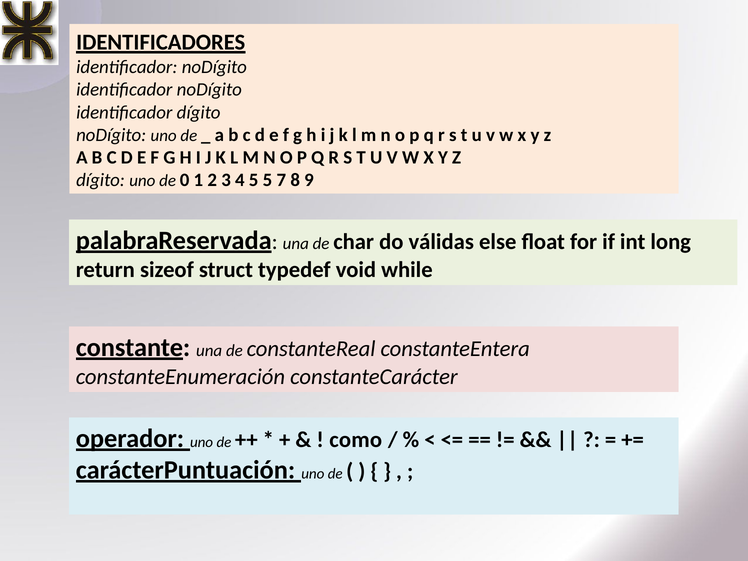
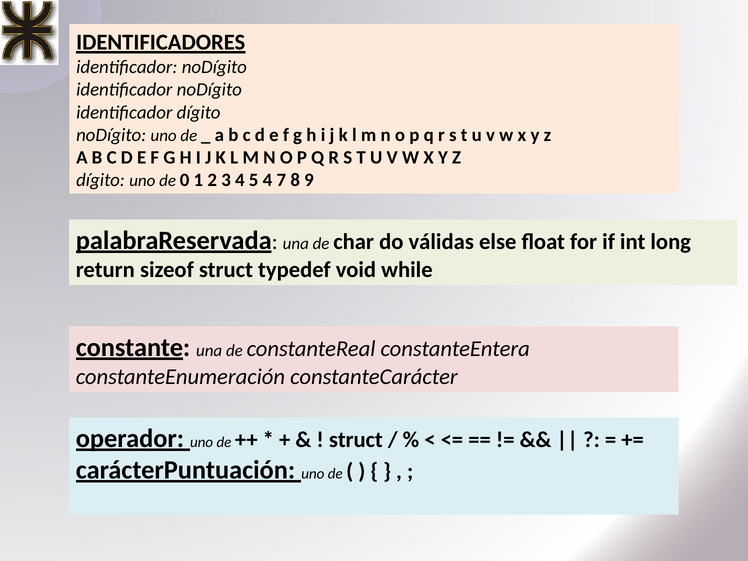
5 5: 5 -> 4 (268, 180)
como: como -> struct (356, 440)
